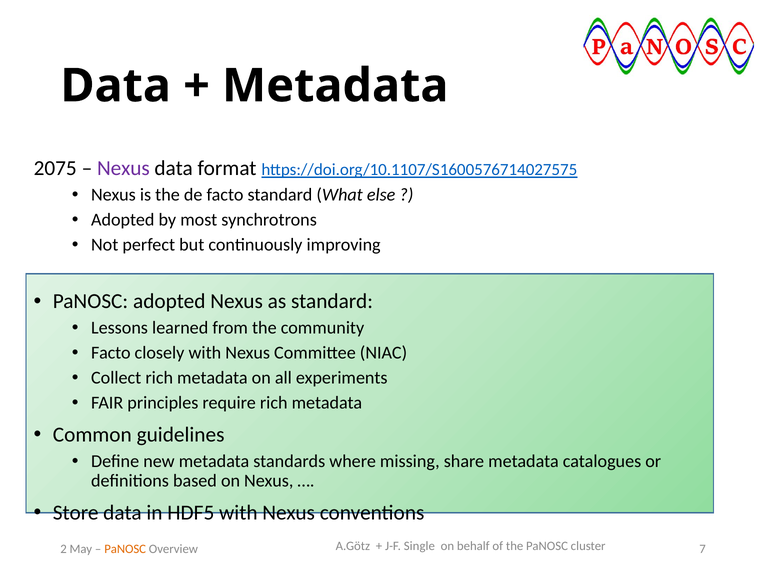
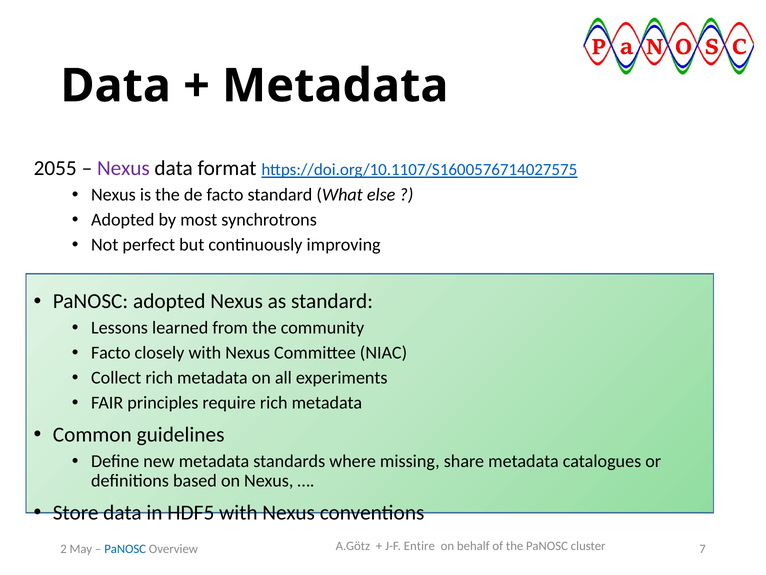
2075: 2075 -> 2055 (55, 168)
PaNOSC colour: orange -> blue (125, 549)
Single: Single -> Entire (419, 545)
